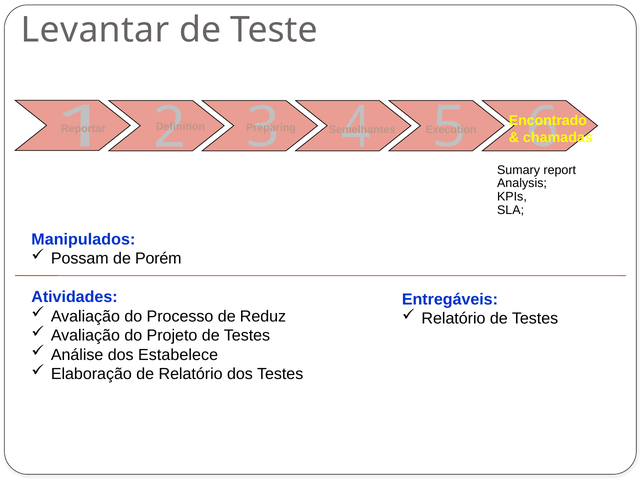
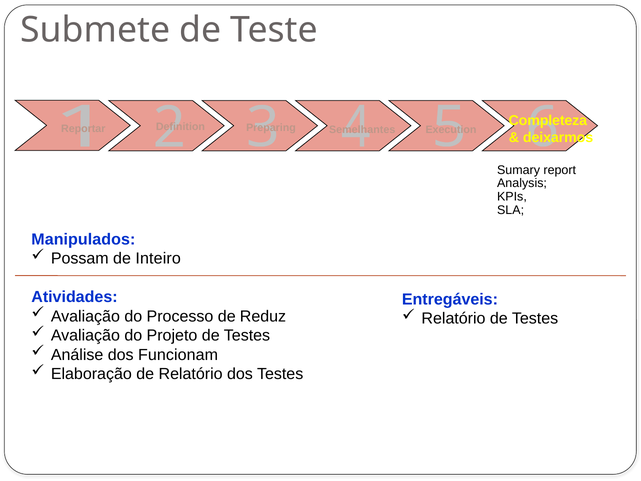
Levantar: Levantar -> Submete (95, 30)
Encontrado: Encontrado -> Completeza (548, 120)
chamadas: chamadas -> deixarmos (558, 137)
Porém: Porém -> Inteiro (158, 258)
Estabelece: Estabelece -> Funcionam (178, 355)
